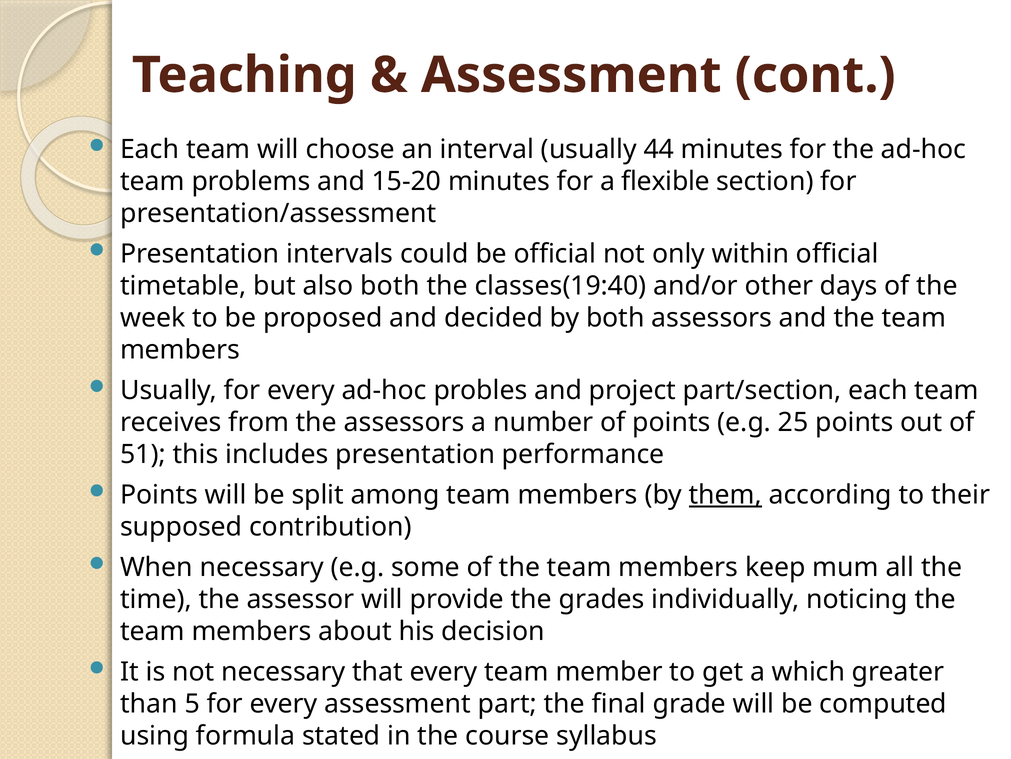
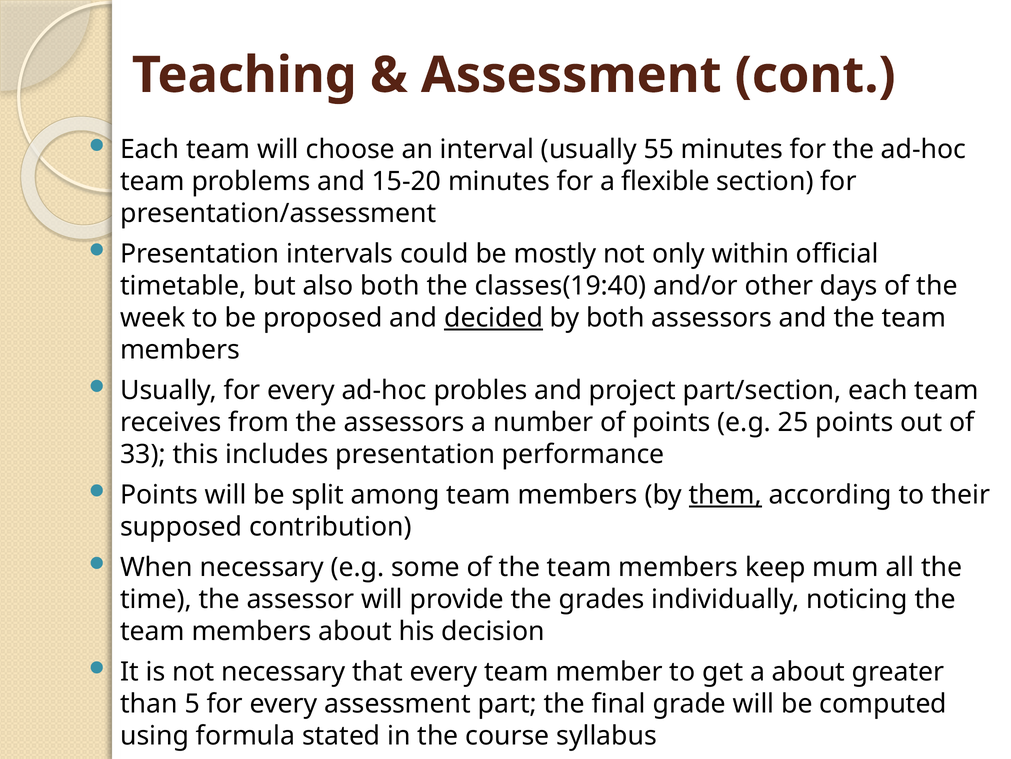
44: 44 -> 55 (659, 149)
be official: official -> mostly (555, 254)
decided underline: none -> present (494, 318)
51: 51 -> 33 (143, 454)
a which: which -> about (808, 671)
